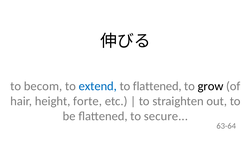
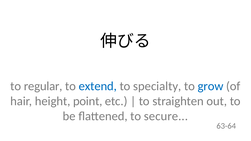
becom: becom -> regular (43, 86)
to flattened: flattened -> specialty (157, 86)
grow colour: black -> blue (211, 86)
forte: forte -> point (88, 101)
